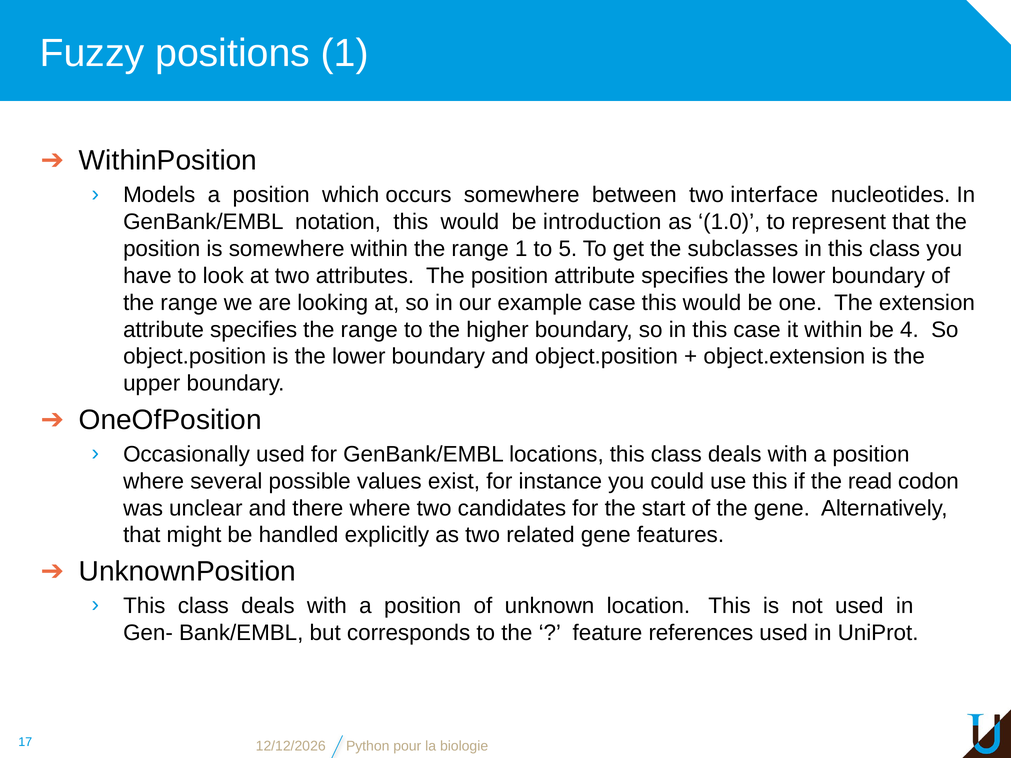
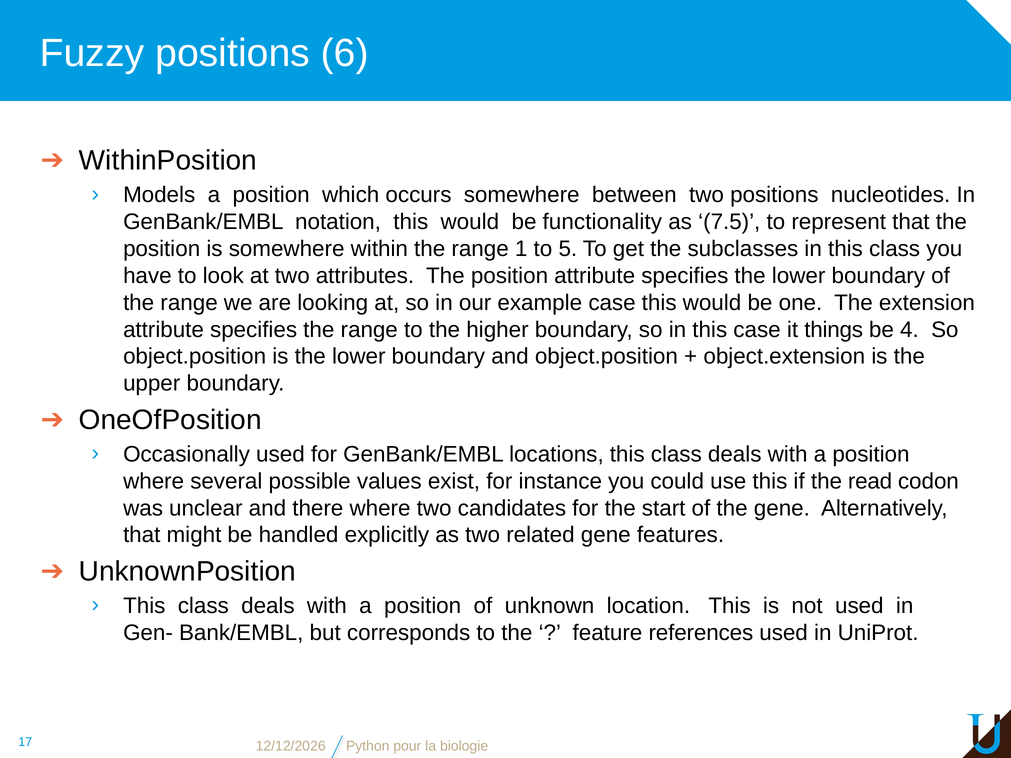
positions 1: 1 -> 6 (345, 53)
two interface: interface -> positions (774, 195)
introduction: introduction -> functionality (602, 222)
1.0: 1.0 -> 7.5 (729, 222)
it within: within -> things (834, 330)
